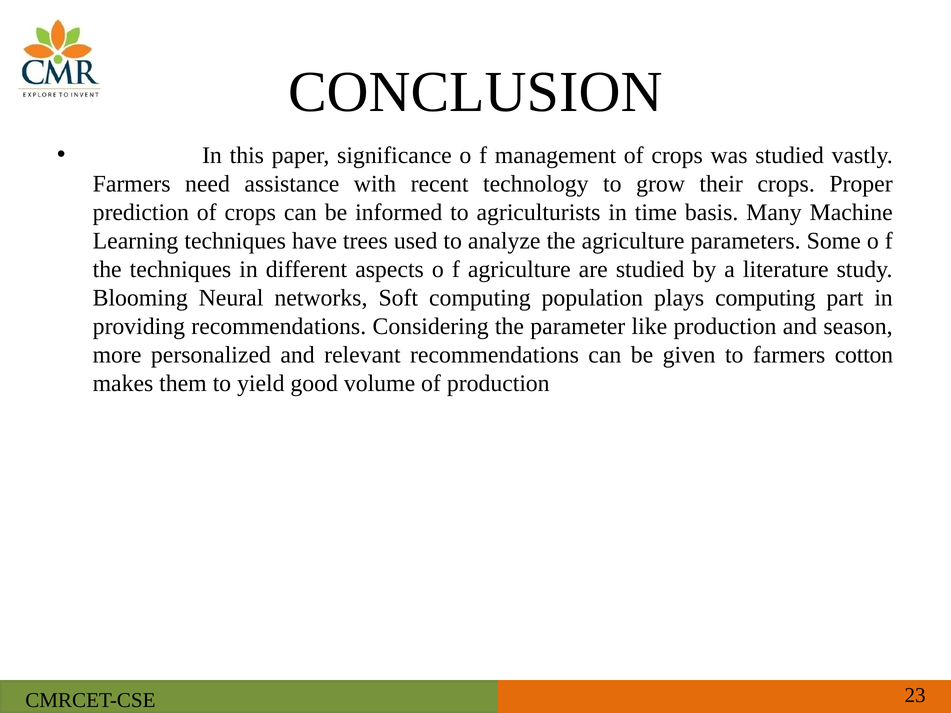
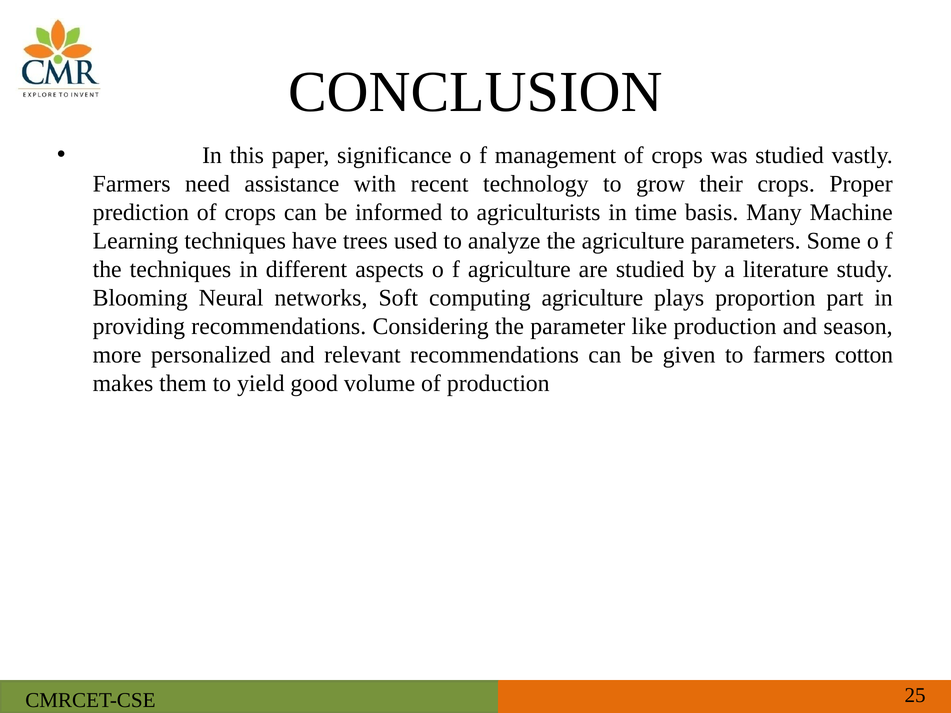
computing population: population -> agriculture (592, 298)
plays computing: computing -> proportion (765, 298)
23: 23 -> 25 (915, 696)
